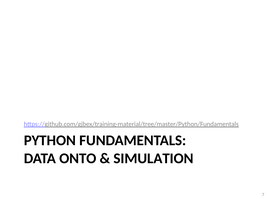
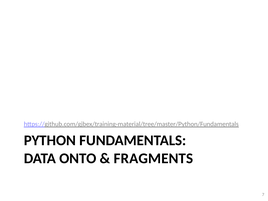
SIMULATION: SIMULATION -> FRAGMENTS (153, 158)
